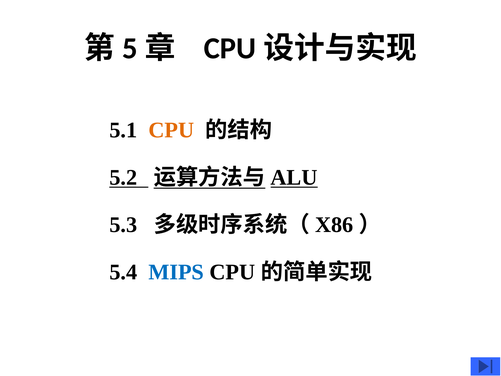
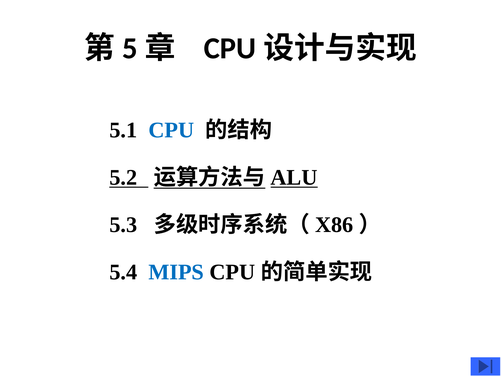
CPU colour: orange -> blue (171, 130)
